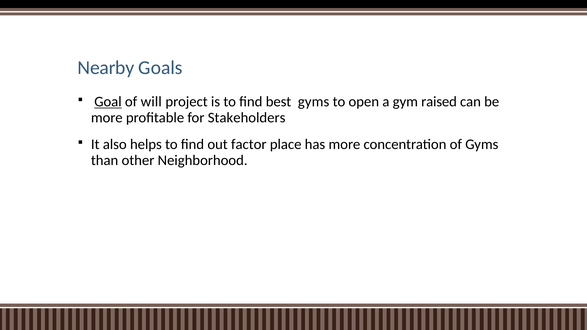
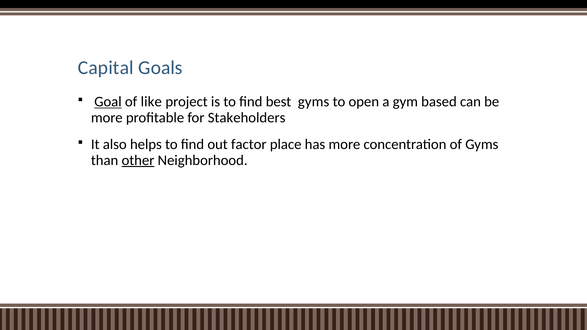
Nearby: Nearby -> Capital (106, 68)
will: will -> like (151, 102)
raised: raised -> based (439, 102)
other underline: none -> present (138, 160)
